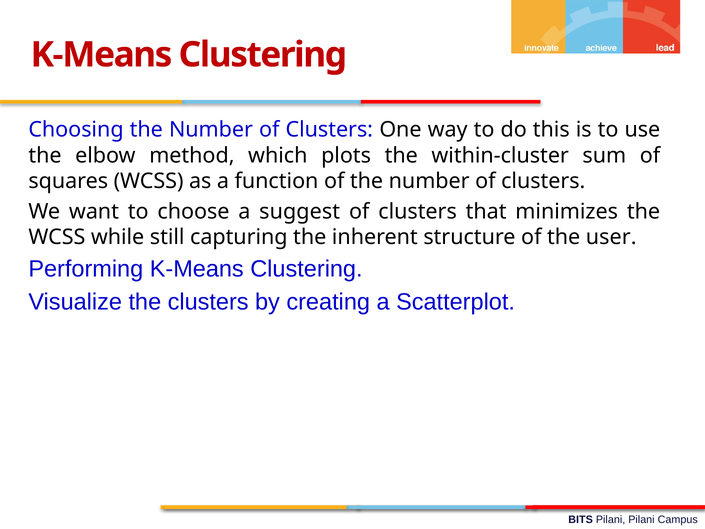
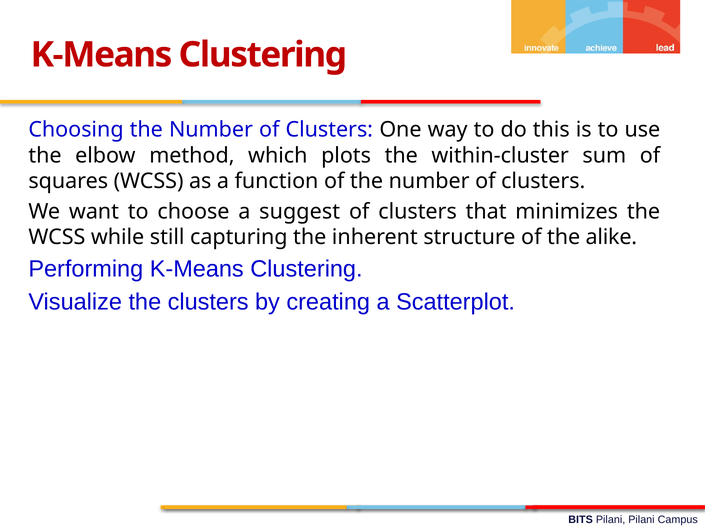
user: user -> alike (611, 237)
